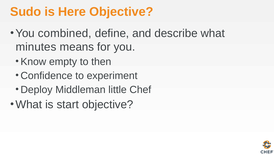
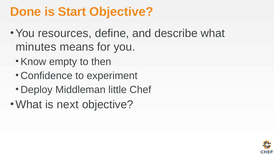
Sudo: Sudo -> Done (26, 12)
Here: Here -> Start (72, 12)
combined: combined -> resources (65, 33)
start: start -> next (68, 105)
